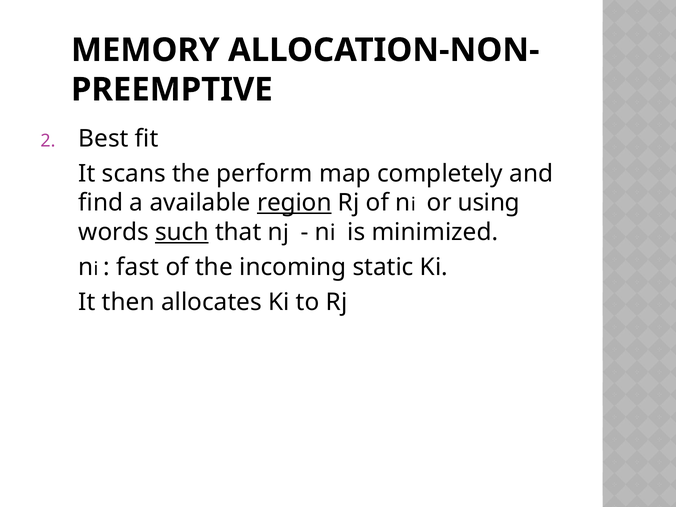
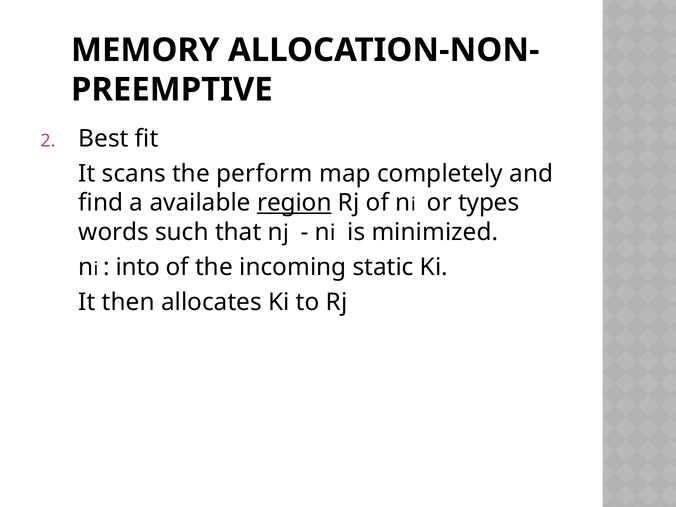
using: using -> types (489, 203)
such underline: present -> none (182, 232)
fast: fast -> into (138, 267)
